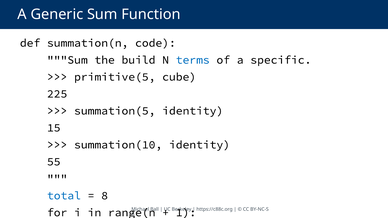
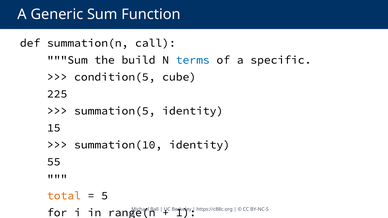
code: code -> call (155, 43)
primitive(5: primitive(5 -> condition(5 (115, 77)
total colour: blue -> orange (64, 196)
8: 8 -> 5 (105, 196)
